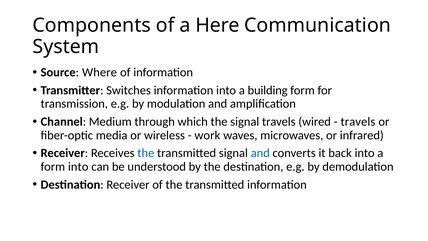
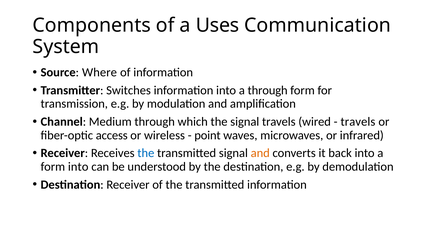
Here: Here -> Uses (218, 25)
a building: building -> through (268, 90)
media: media -> access (112, 135)
work: work -> point (207, 135)
and colour: blue -> orange (260, 153)
